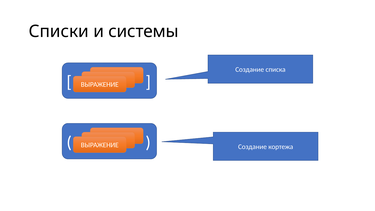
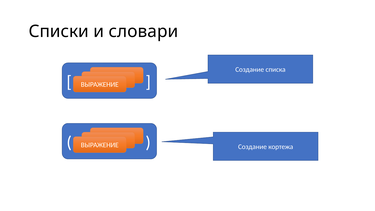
системы: системы -> словари (143, 32)
